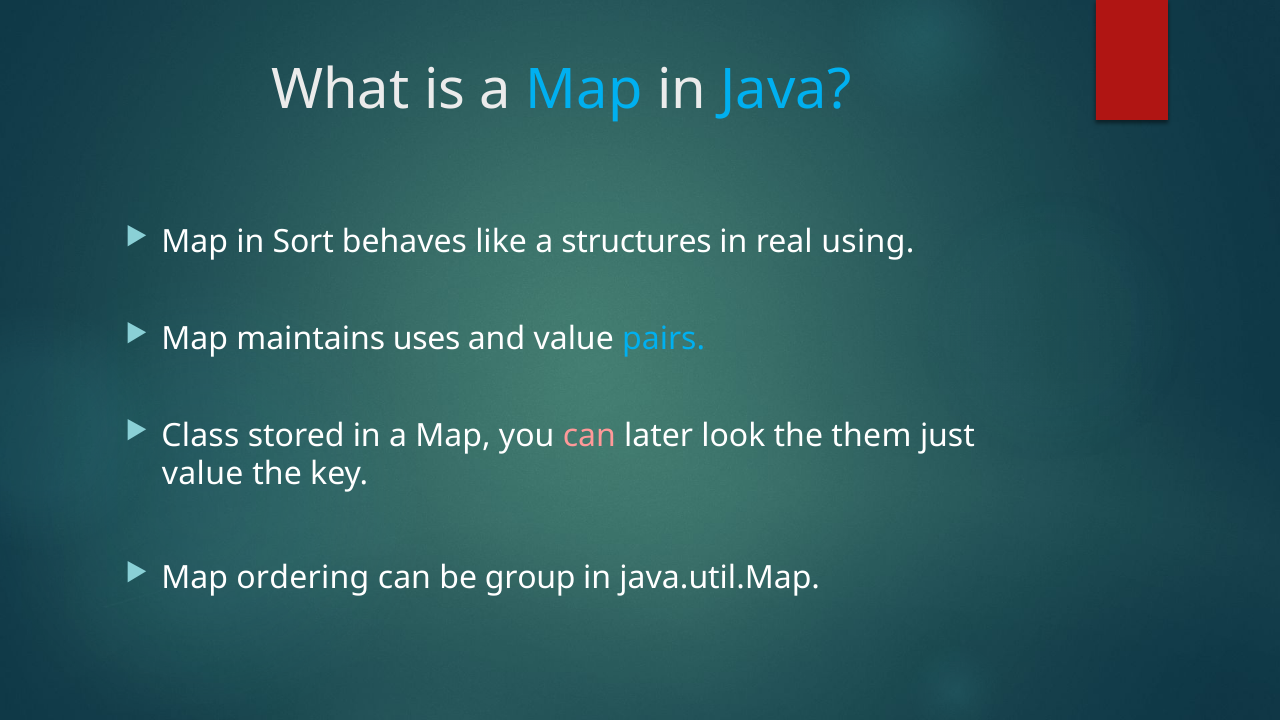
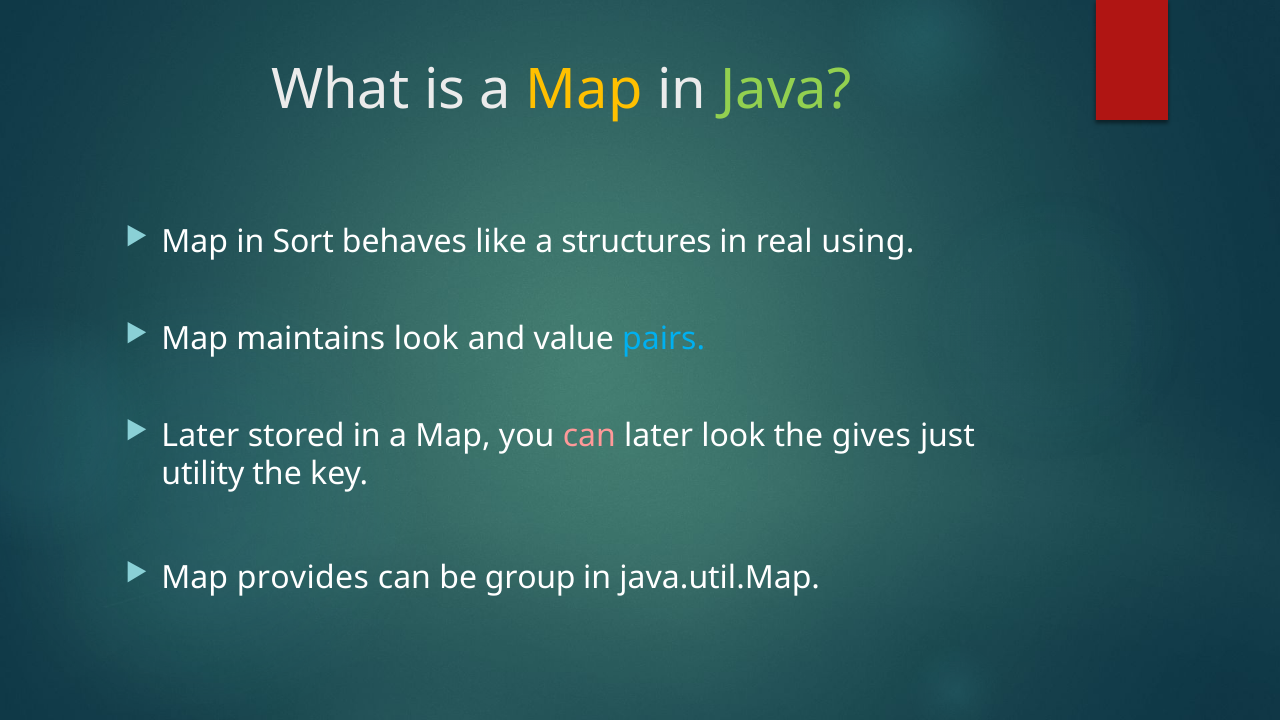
Map colour: light blue -> yellow (584, 90)
Java colour: light blue -> light green (786, 90)
maintains uses: uses -> look (426, 339)
Class: Class -> Later (200, 436)
them: them -> gives (871, 436)
value: value -> utility (203, 474)
ordering: ordering -> provides (303, 578)
